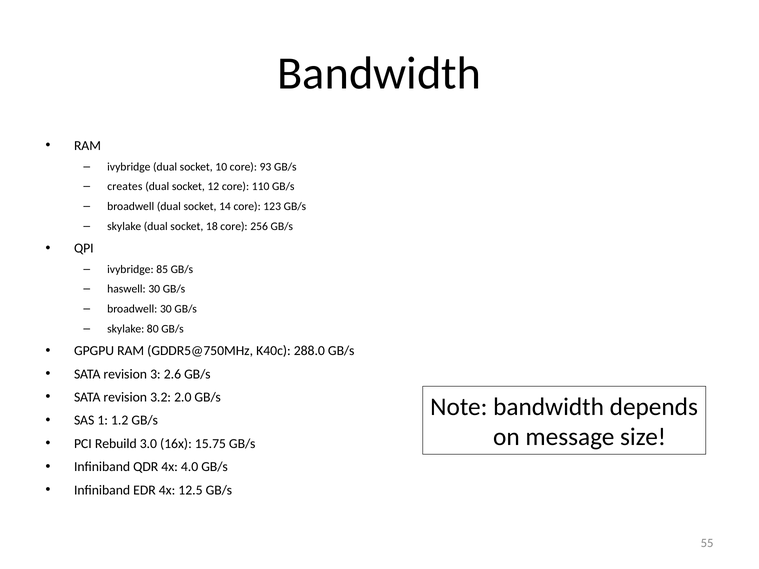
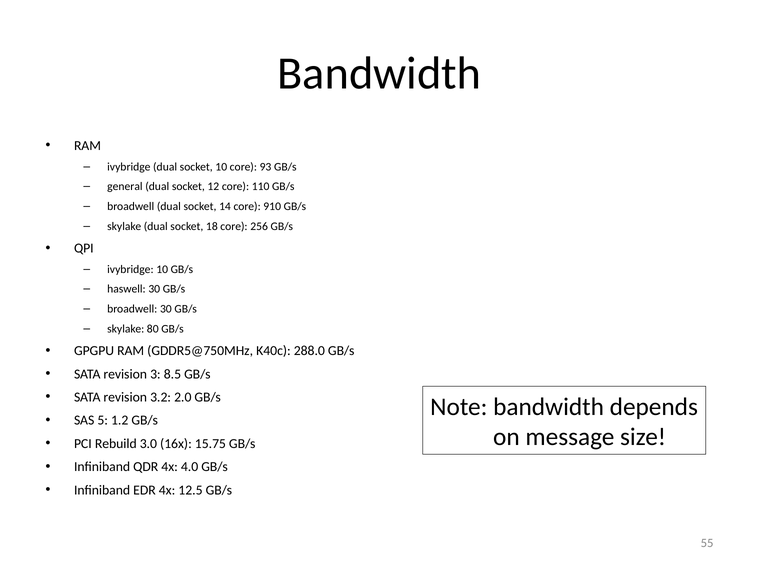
creates: creates -> general (125, 187)
123: 123 -> 910 (272, 206)
ivybridge 85: 85 -> 10 (162, 269)
2.6: 2.6 -> 8.5 (172, 374)
1: 1 -> 5 (103, 421)
